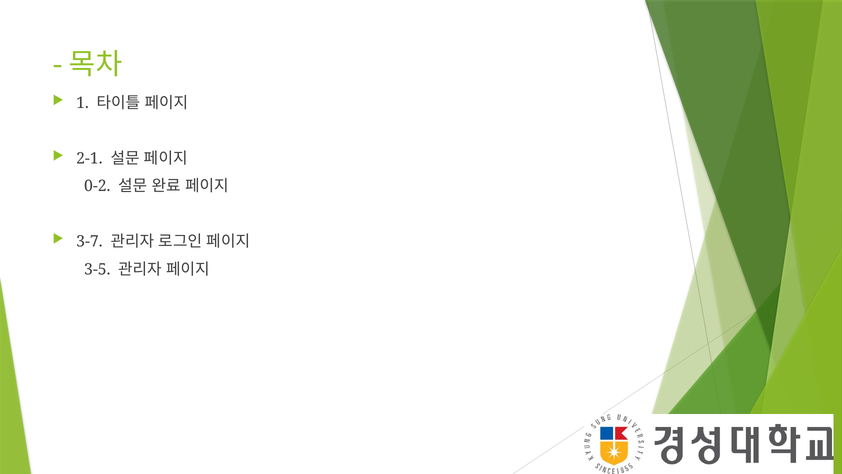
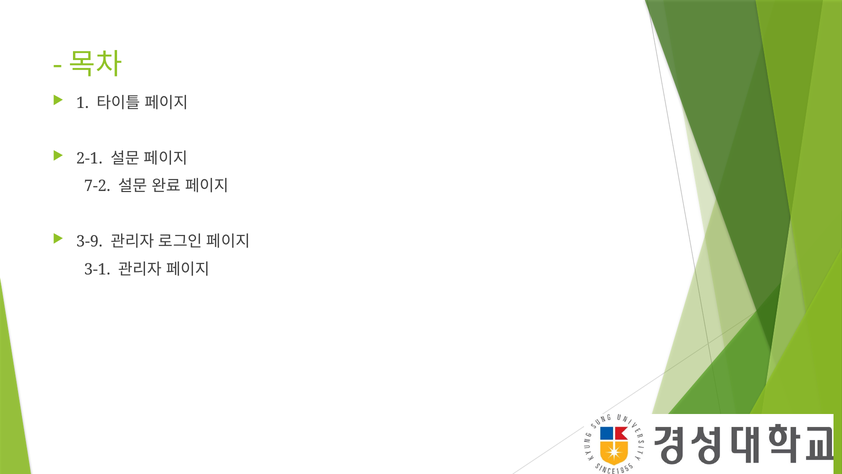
0-2: 0-2 -> 7-2 (97, 186)
3-7: 3-7 -> 3-9 (89, 241)
3-5: 3-5 -> 3-1 (97, 269)
